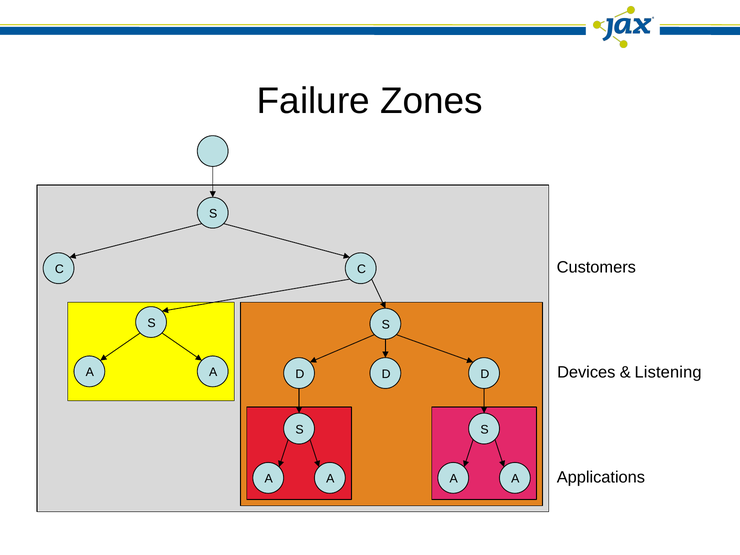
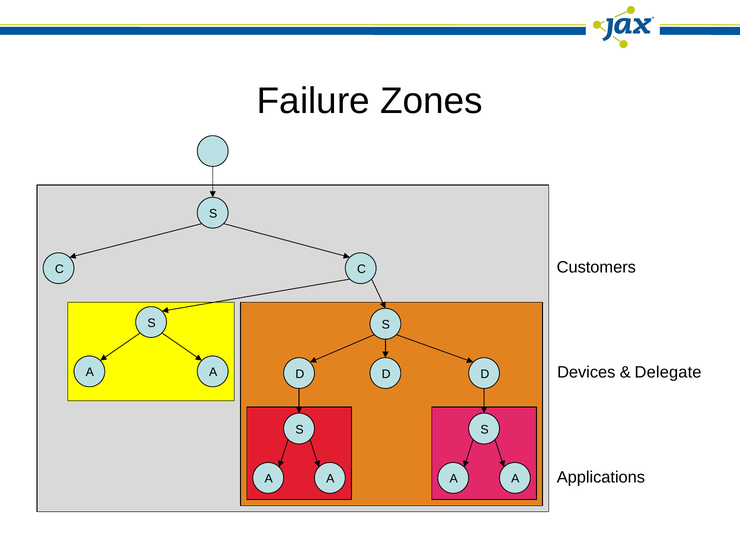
Listening: Listening -> Delegate (668, 372)
